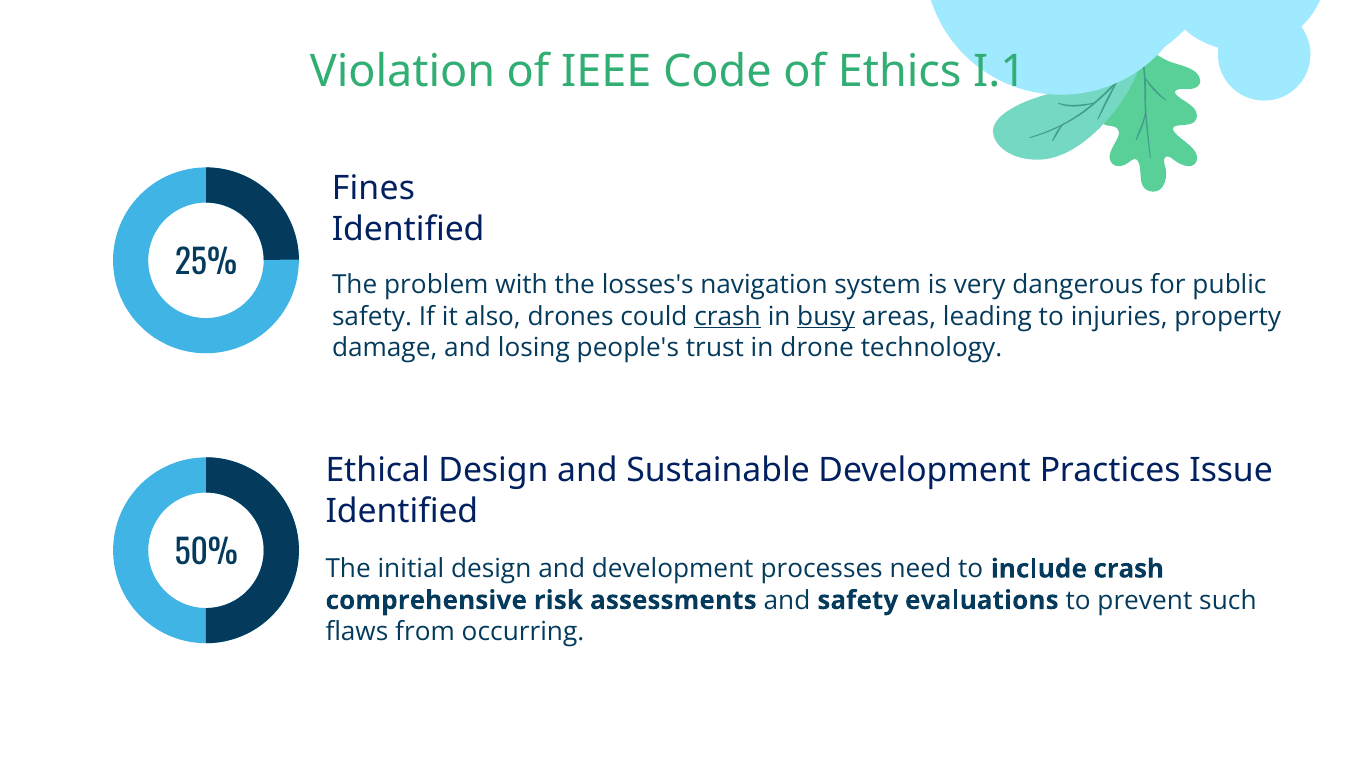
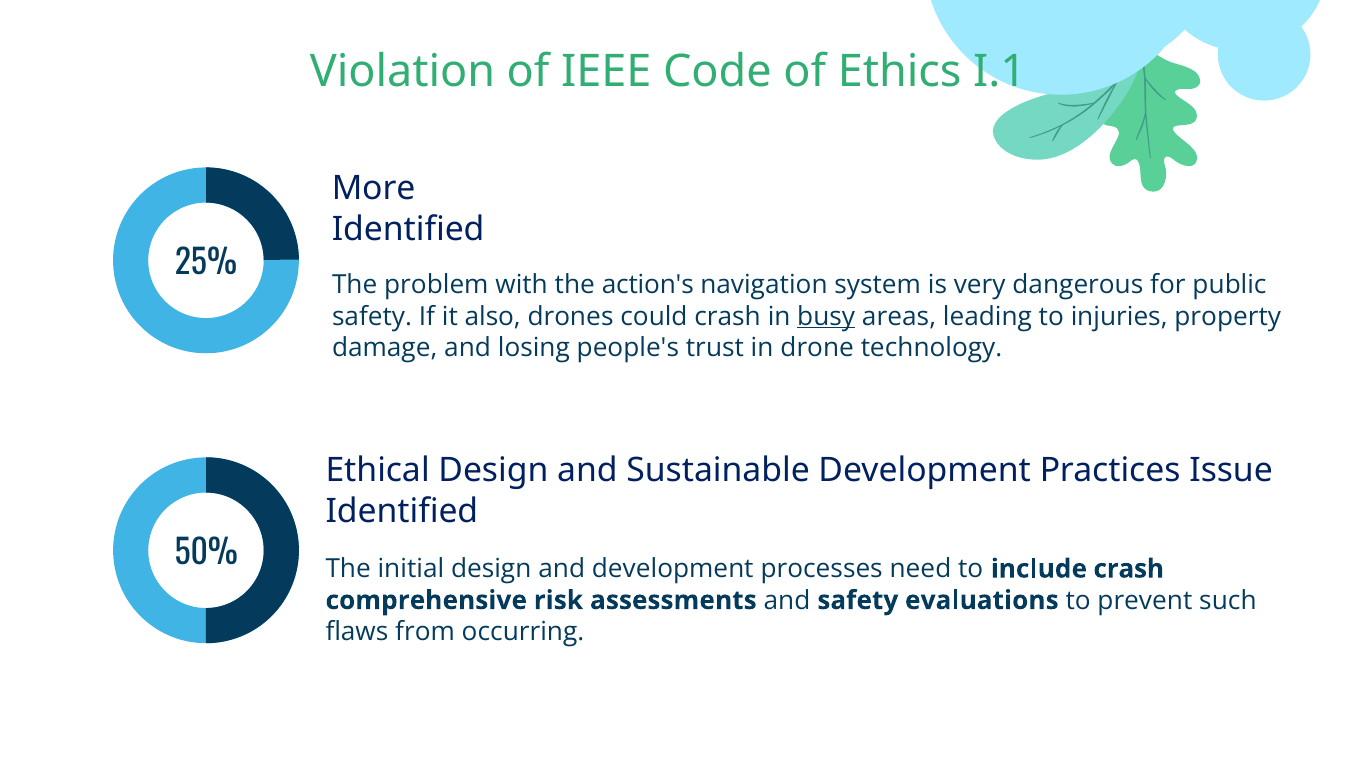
Fines: Fines -> More (374, 188)
losses's: losses's -> action's (648, 285)
crash underline: present -> none (728, 316)
